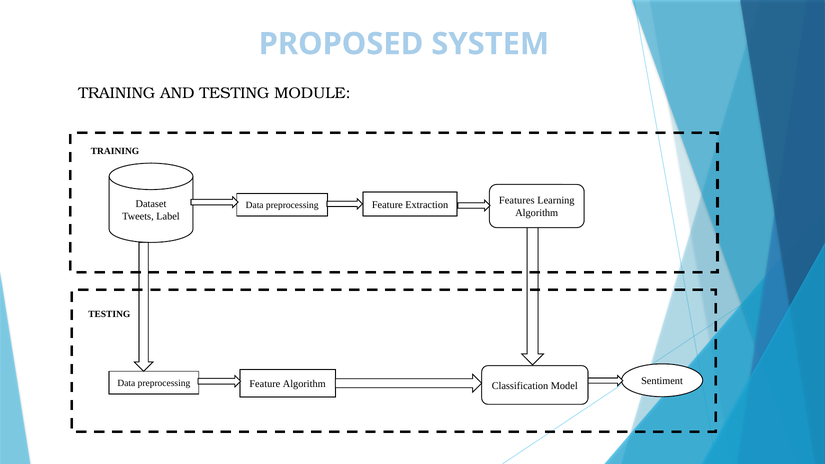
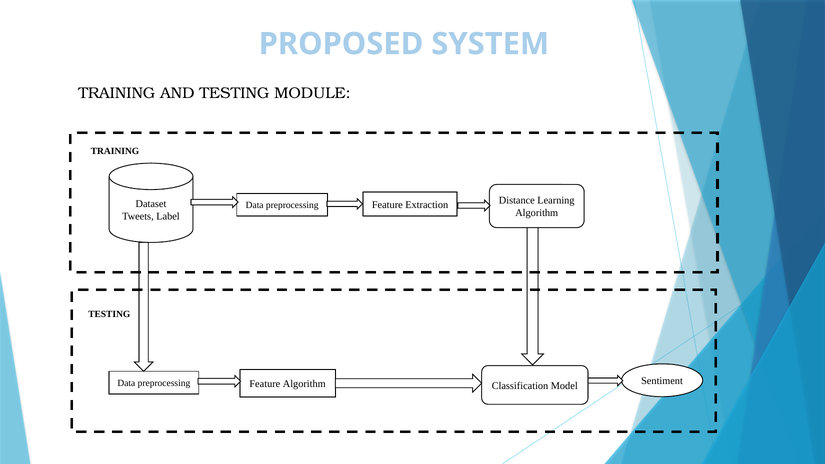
Features: Features -> Distance (517, 201)
